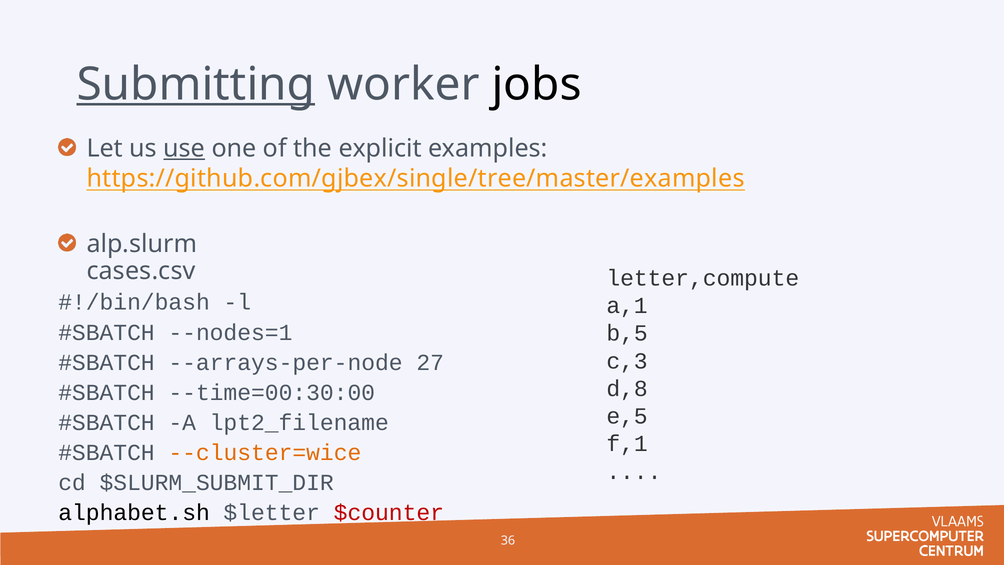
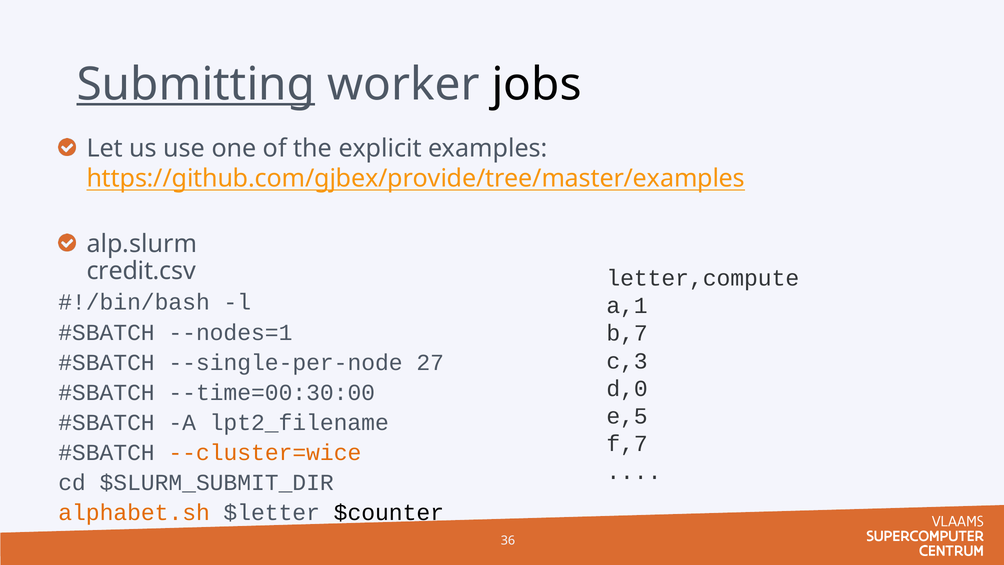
use underline: present -> none (184, 148)
https://github.com/gjbex/single/tree/master/examples: https://github.com/gjbex/single/tree/master/examples -> https://github.com/gjbex/provide/tree/master/examples (416, 179)
cases.csv: cases.csv -> credit.csv (141, 271)
b,5: b,5 -> b,7 (627, 333)
--arrays-per-node: --arrays-per-node -> --single-per-node (286, 362)
d,8: d,8 -> d,0 (627, 388)
f,1: f,1 -> f,7 (627, 444)
alphabet.sh colour: black -> orange (134, 513)
$counter colour: red -> black (389, 513)
